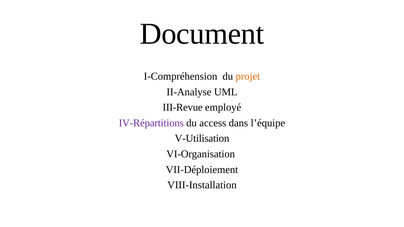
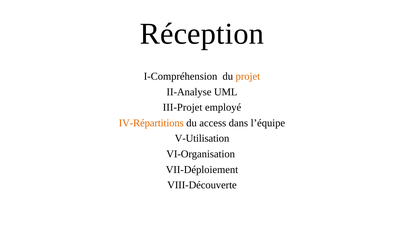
Document: Document -> Réception (202, 34)
III-Revue: III-Revue -> III-Projet (183, 108)
IV-Répartitions colour: purple -> orange (151, 123)
VIII-Installation: VIII-Installation -> VIII-Découverte (202, 185)
